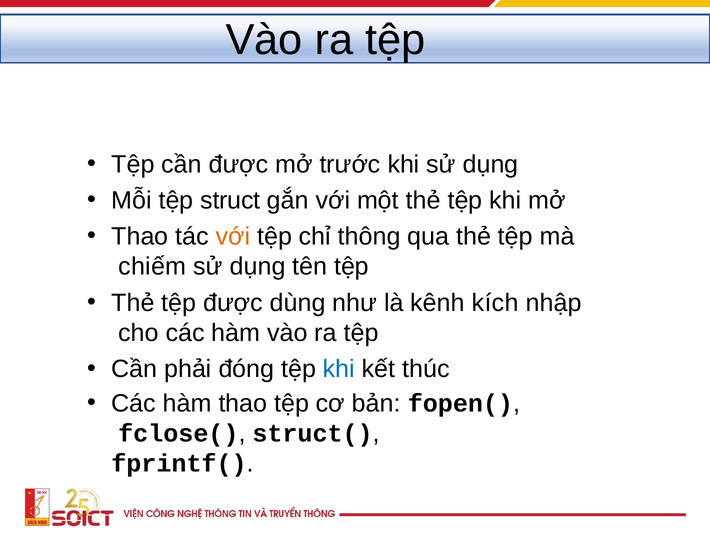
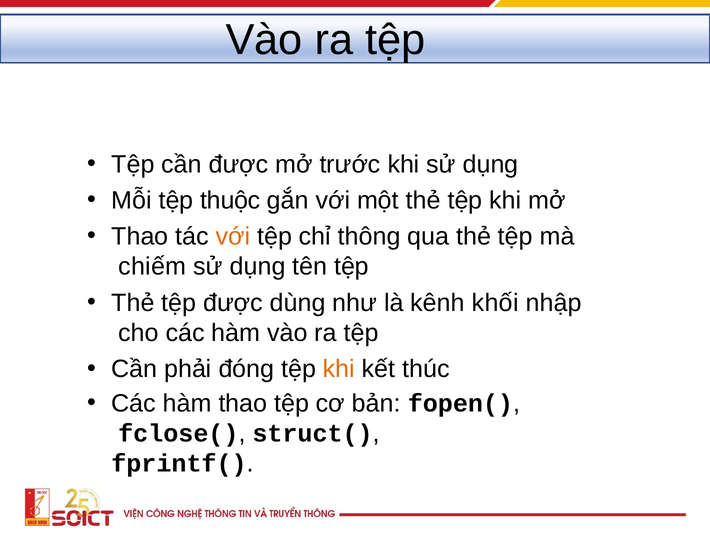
struct: struct -> thuộc (230, 201)
kích: kích -> khối (495, 303)
khi colour: blue -> orange (339, 370)
